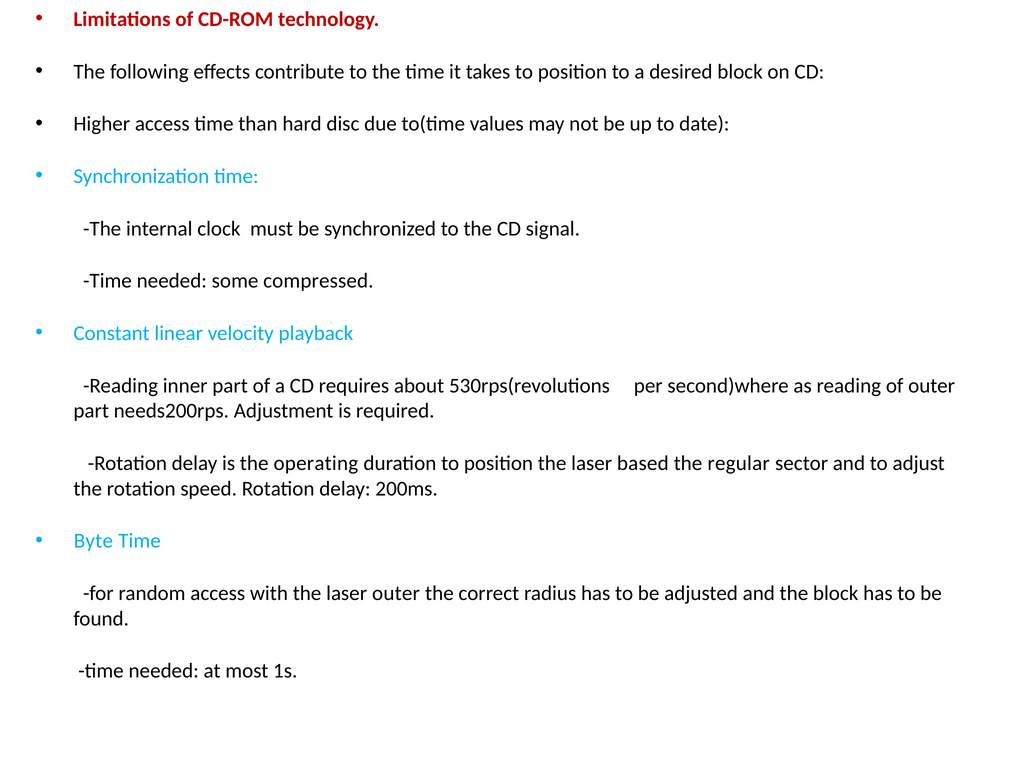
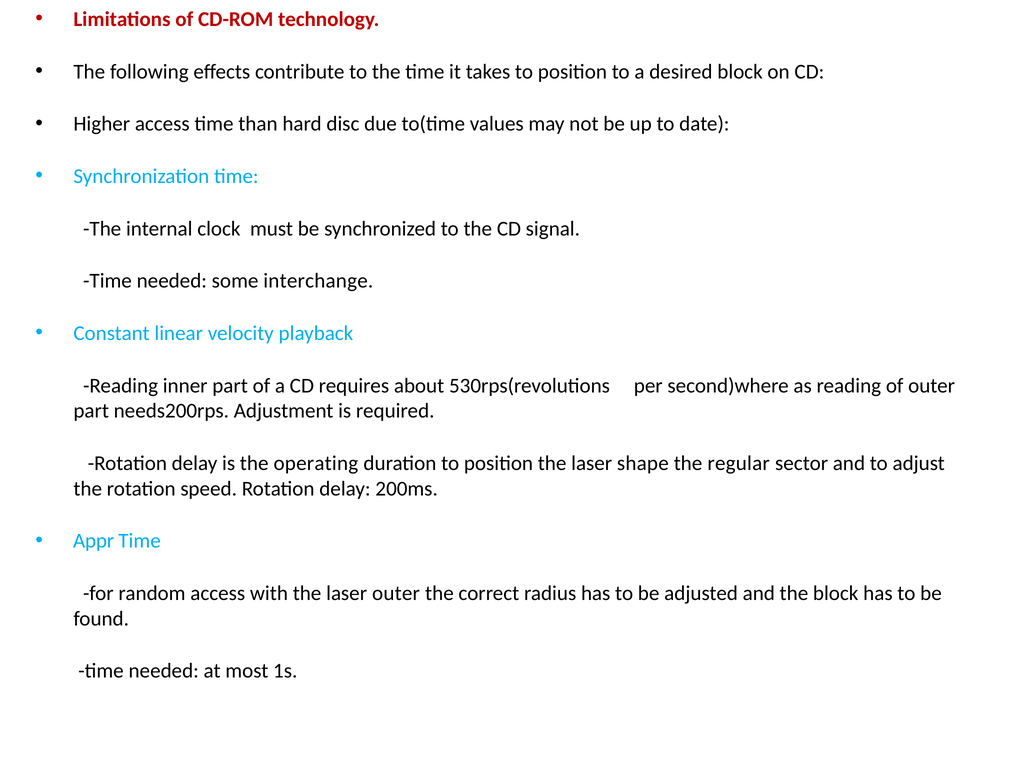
compressed: compressed -> interchange (318, 281)
based: based -> shape (643, 463)
Byte: Byte -> Appr (94, 541)
